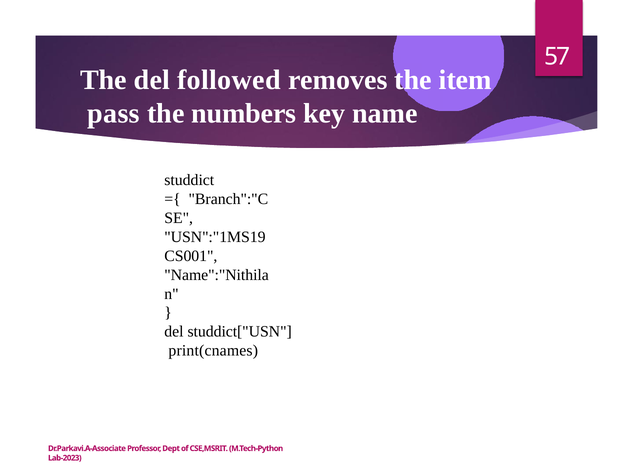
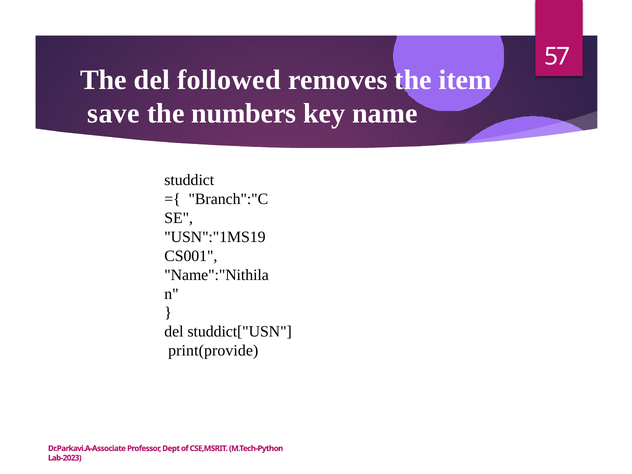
pass: pass -> save (113, 114)
print(cnames: print(cnames -> print(provide (213, 351)
